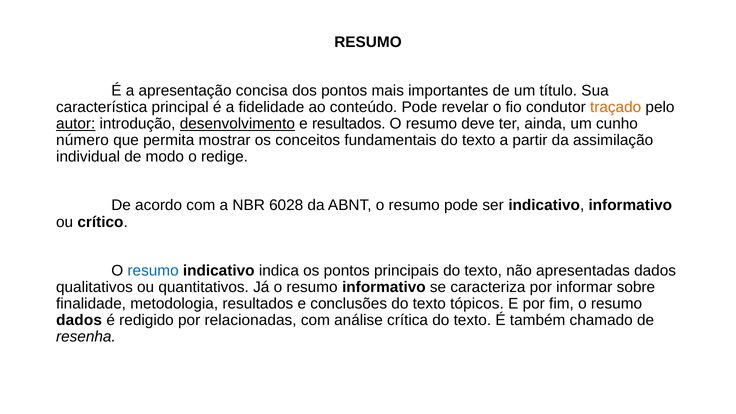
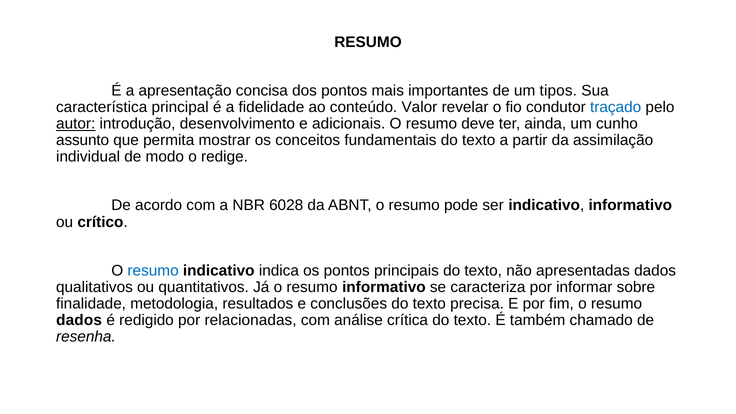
título: título -> tipos (558, 91)
conteúdo Pode: Pode -> Valor (419, 107)
traçado colour: orange -> blue (616, 107)
desenvolvimento underline: present -> none (237, 124)
e resultados: resultados -> adicionais (349, 124)
número: número -> assunto (83, 140)
tópicos: tópicos -> precisa (477, 304)
